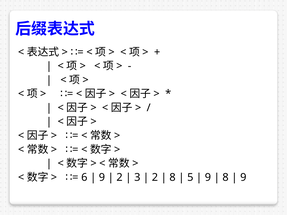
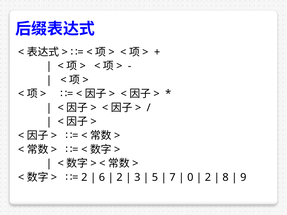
6: 6 -> 2 (84, 177)
9: 9 -> 6 (102, 177)
2: 2 -> 5 (155, 177)
8: 8 -> 7 (173, 177)
5: 5 -> 0 (190, 177)
9: 9 -> 2 (208, 177)
